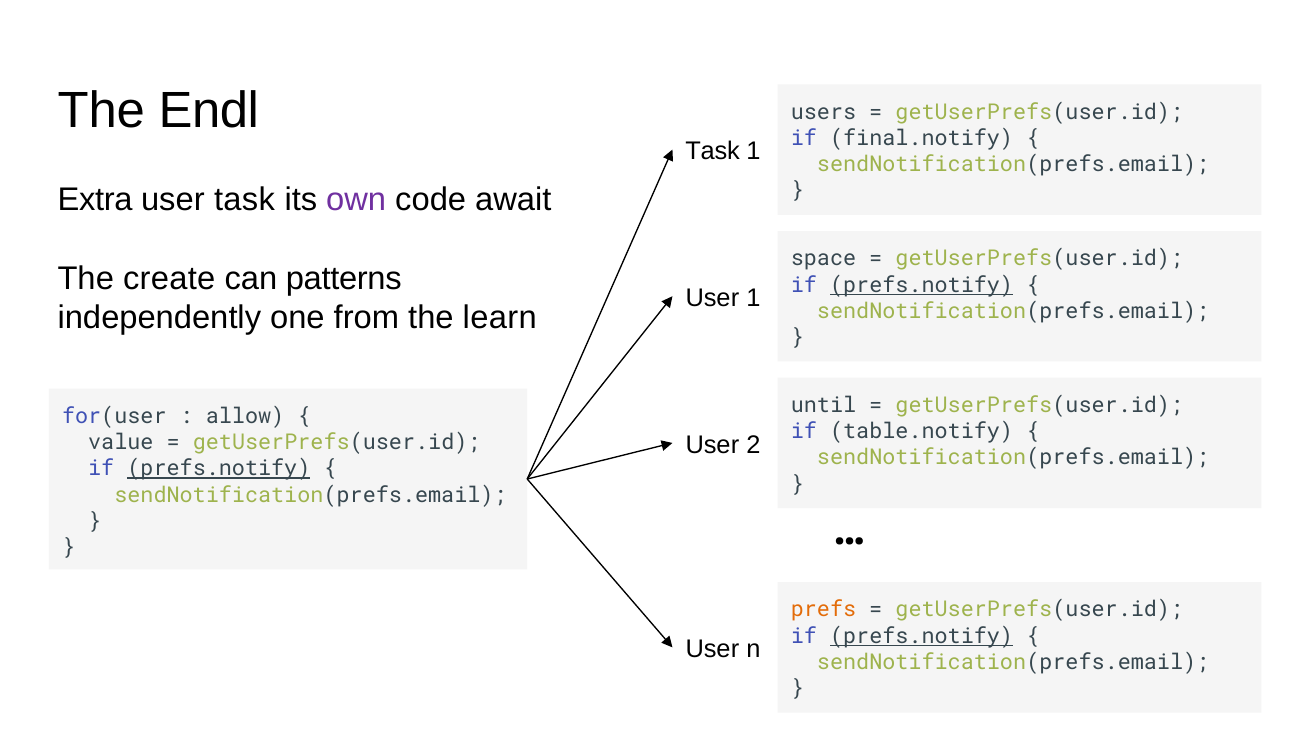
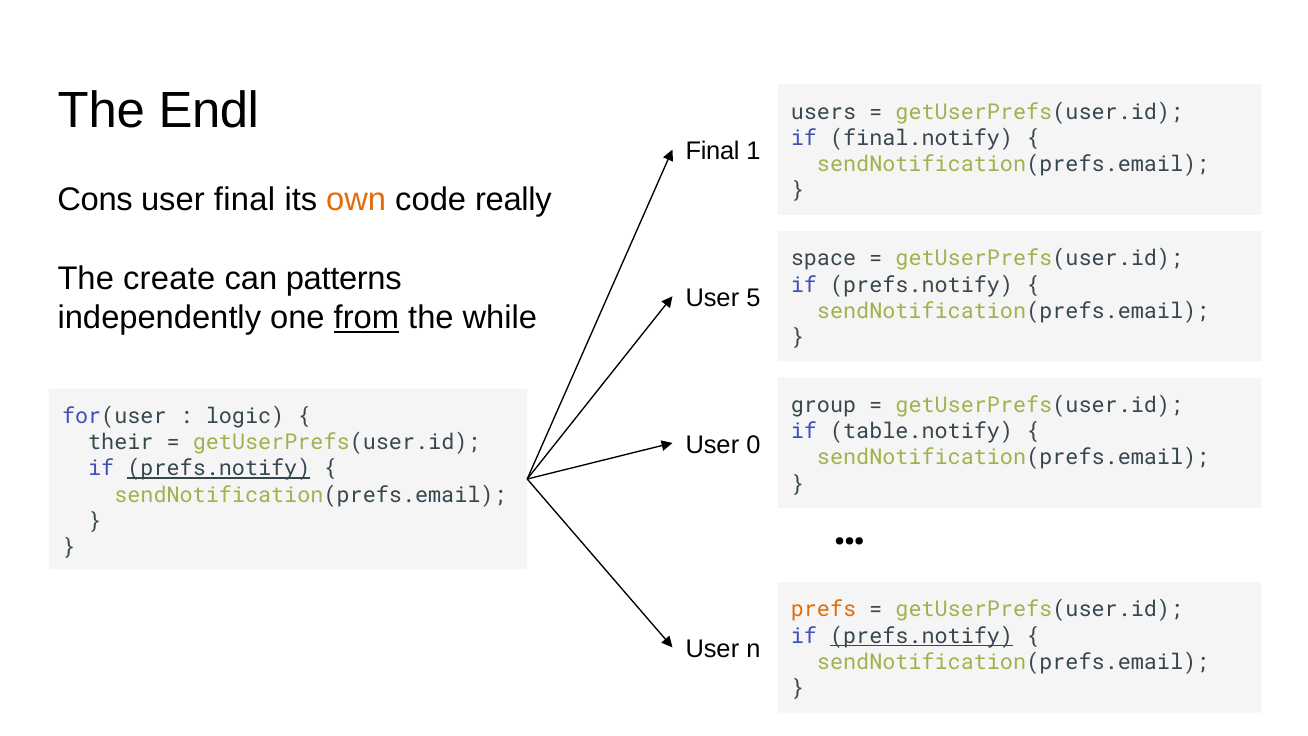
Task: Task -> Final (713, 151)
Extra: Extra -> Cons (95, 200)
user task: task -> final (244, 200)
own colour: purple -> orange (356, 200)
await: await -> really (513, 200)
prefs.notify underline: present -> none (922, 285)
User 1: 1 -> 5 (753, 298)
from underline: none -> present (366, 318)
learn: learn -> while (500, 318)
until: until -> group (824, 405)
allow: allow -> logic (245, 416)
2: 2 -> 0 (753, 445)
value: value -> their (121, 442)
